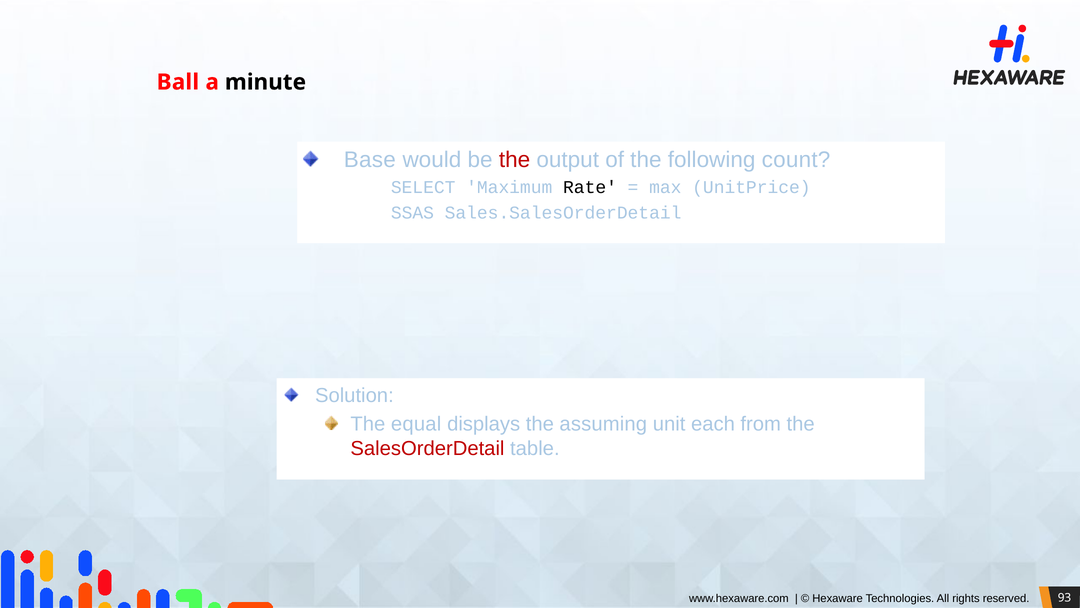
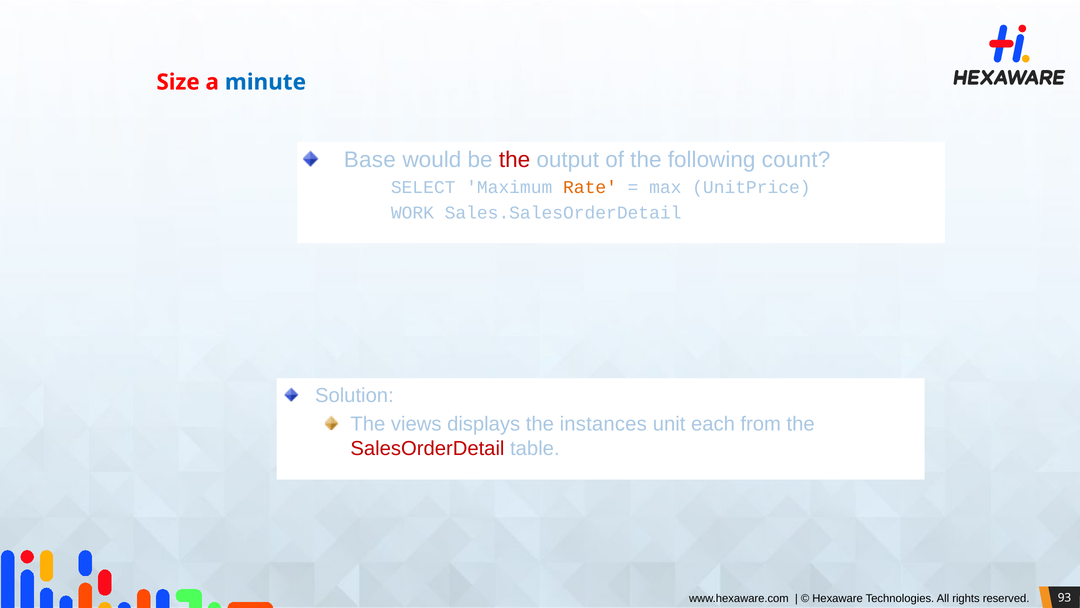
Ball: Ball -> Size (178, 82)
minute colour: black -> blue (265, 82)
Rate colour: black -> orange (590, 187)
SSAS: SSAS -> WORK (412, 213)
equal: equal -> views (416, 424)
assuming: assuming -> instances (603, 424)
